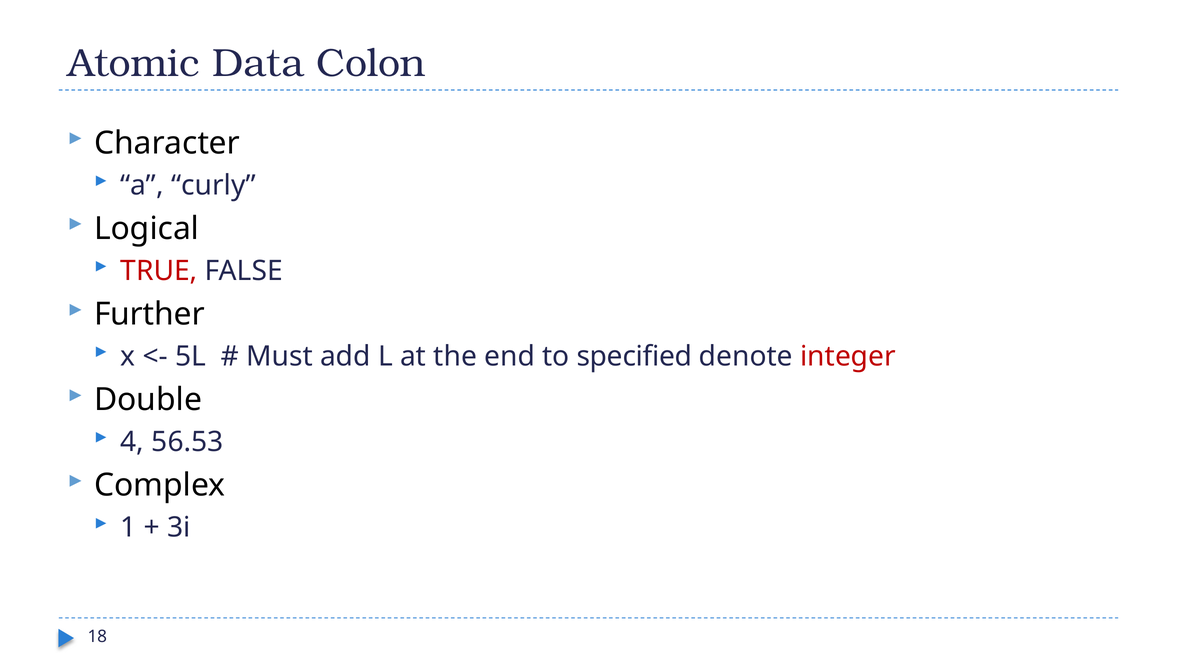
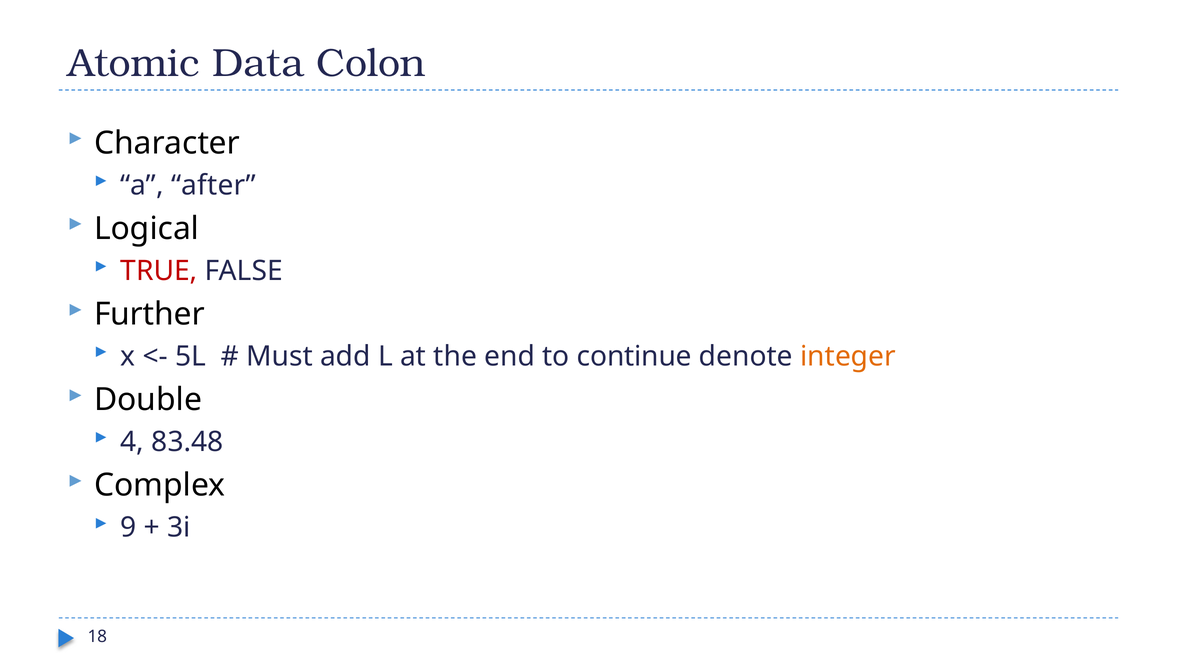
curly: curly -> after (213, 185)
specified: specified -> continue (634, 356)
integer colour: red -> orange (848, 356)
56.53: 56.53 -> 83.48 (187, 442)
1: 1 -> 9 (129, 527)
